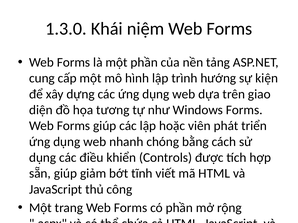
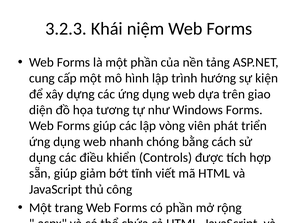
1.3.0: 1.3.0 -> 3.2.3 (66, 29)
lập hoặc: hoặc -> vòng (172, 126)
